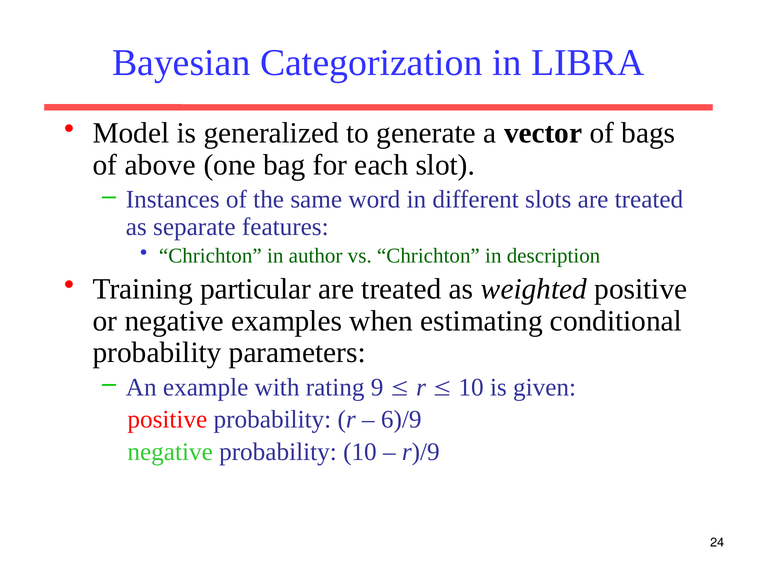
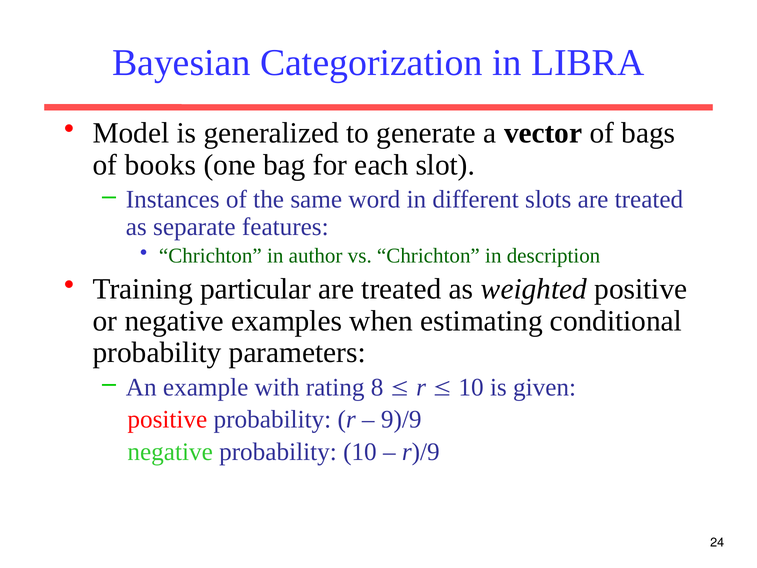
above: above -> books (160, 165)
9: 9 -> 8 (377, 387)
6)/9: 6)/9 -> 9)/9 (401, 419)
